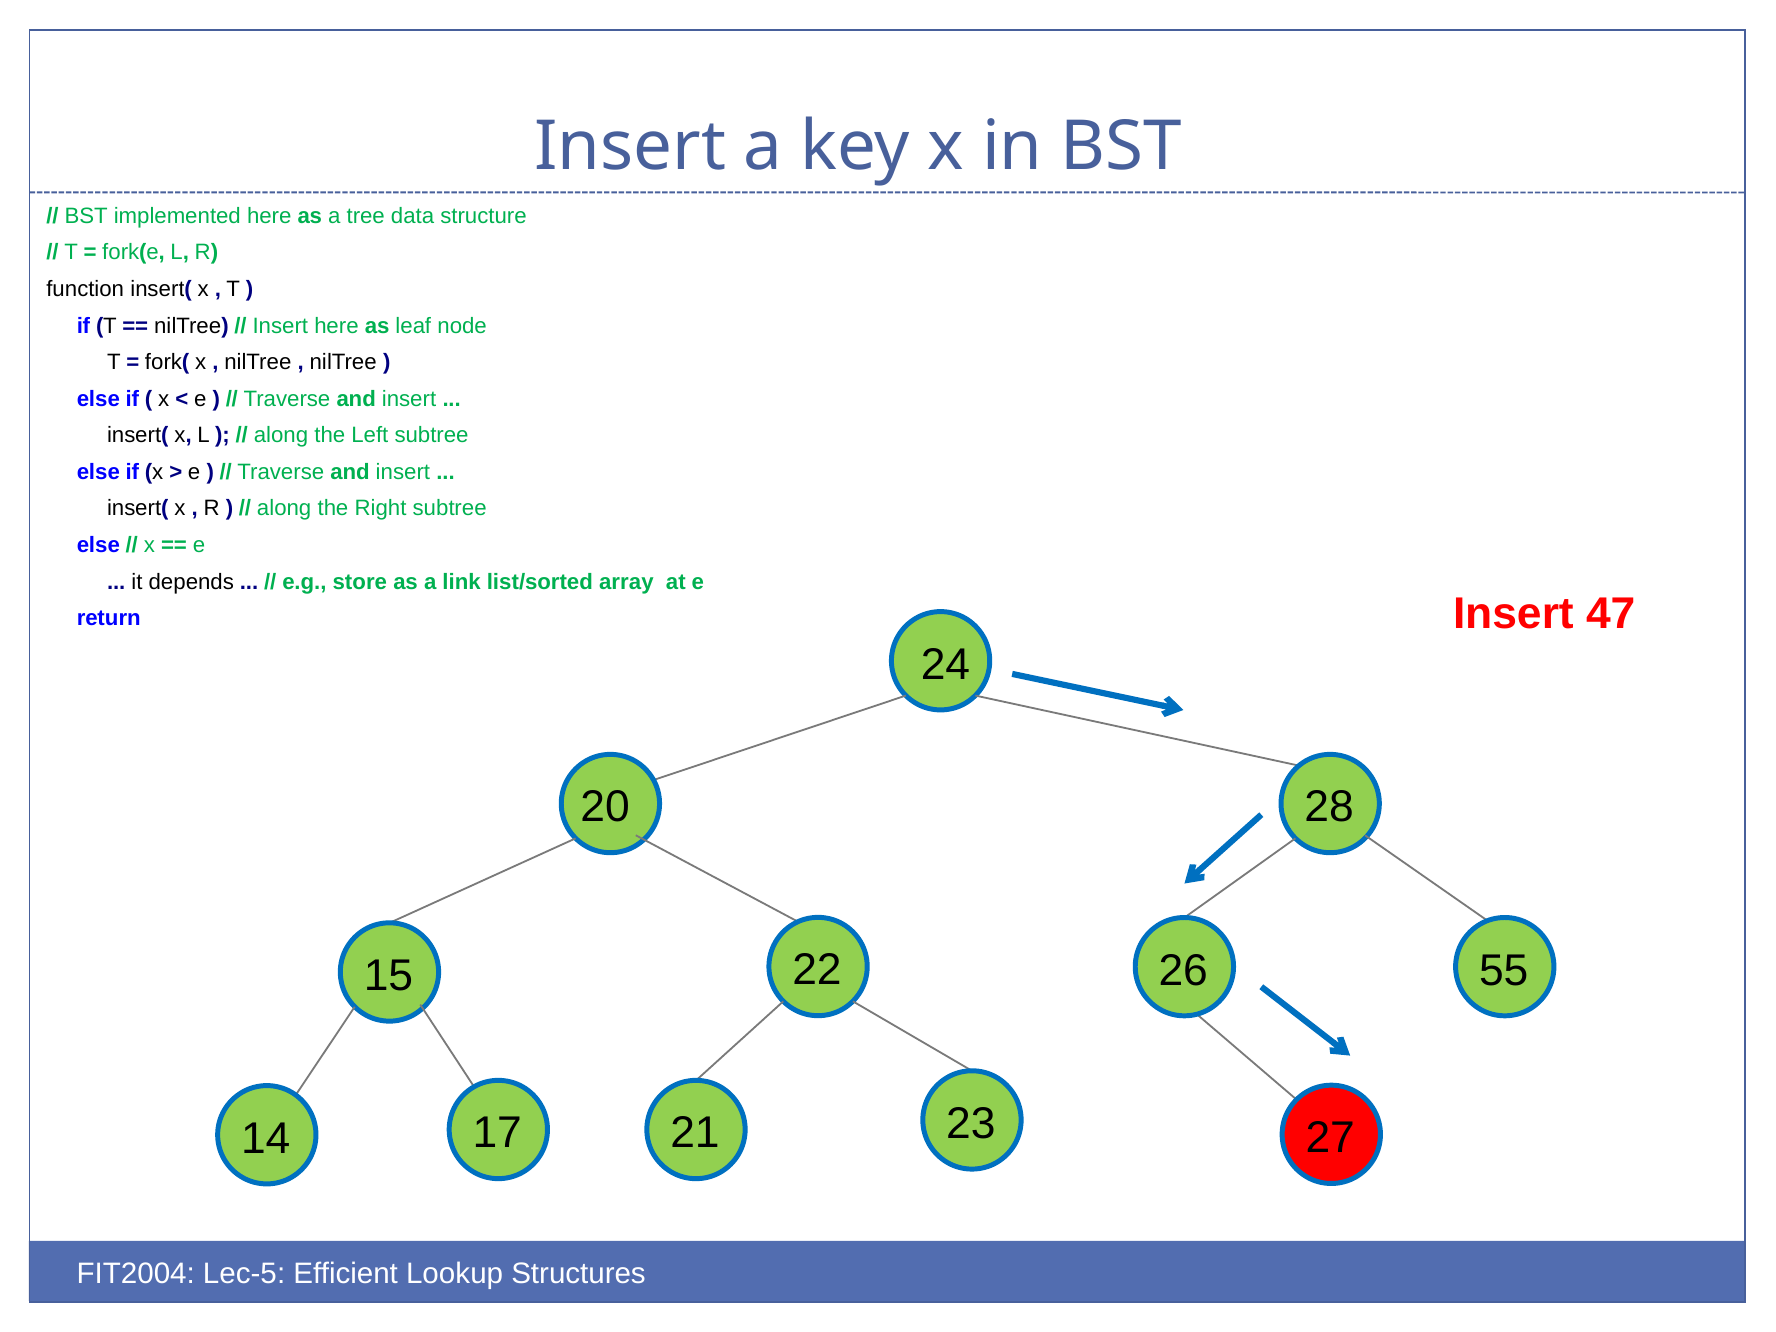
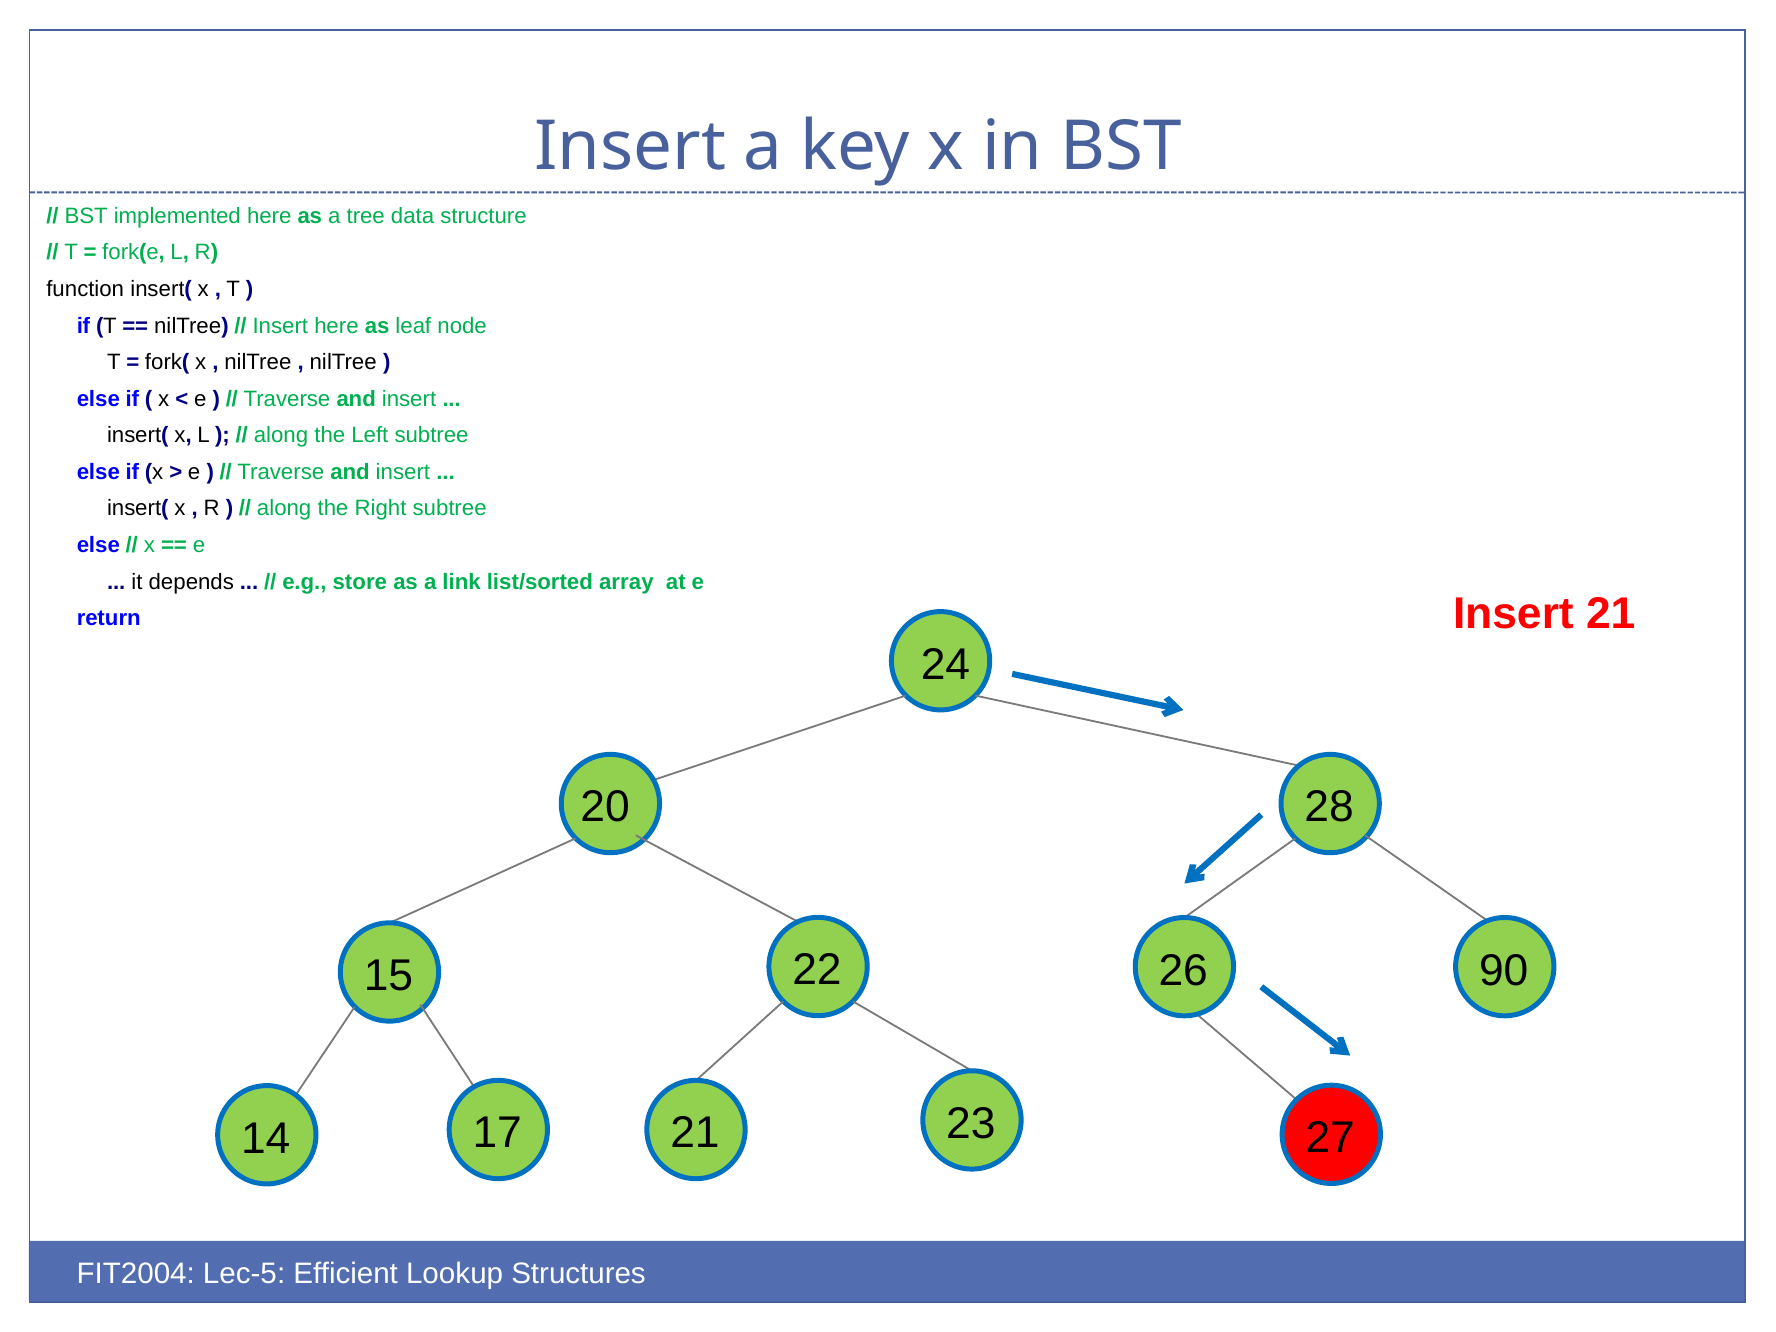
Insert 47: 47 -> 21 (1611, 614)
55: 55 -> 90 (1504, 970)
